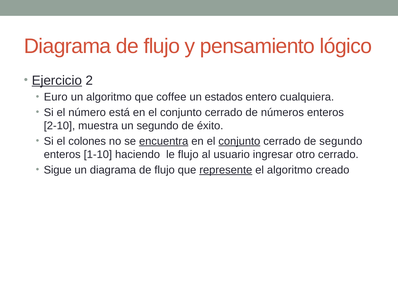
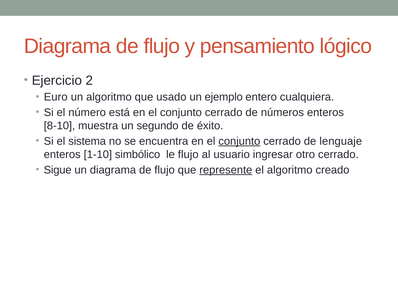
Ejercicio underline: present -> none (57, 81)
coffee: coffee -> usado (171, 97)
estados: estados -> ejemplo (224, 97)
2-10: 2-10 -> 8-10 (59, 126)
colones: colones -> sistema (87, 141)
encuentra underline: present -> none (164, 141)
de segundo: segundo -> lenguaje (341, 141)
haciendo: haciendo -> simbólico (138, 155)
